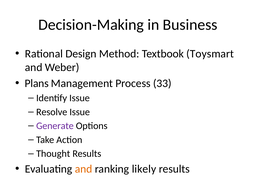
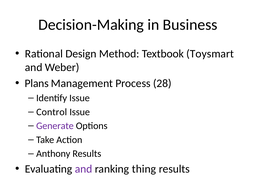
33: 33 -> 28 (162, 83)
Resolve: Resolve -> Control (52, 112)
Thought: Thought -> Anthony (53, 154)
and colour: orange -> purple (84, 169)
likely: likely -> thing (144, 169)
